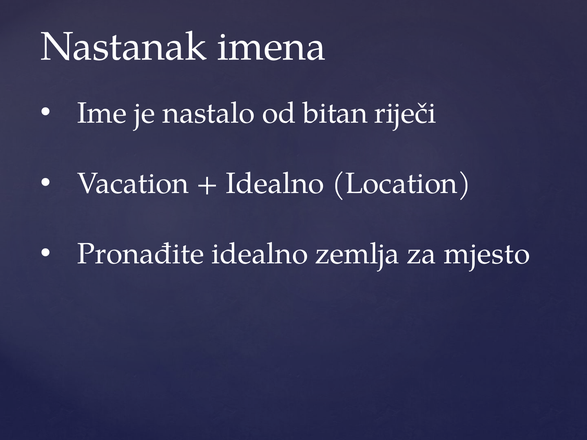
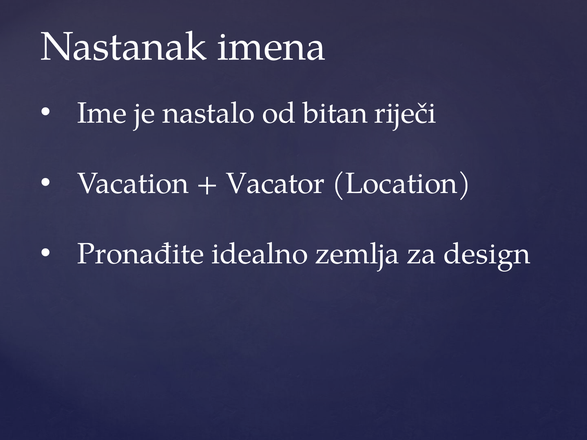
Idealno: Idealno -> Vacator (275, 184)
mjesto: mjesto -> design (487, 254)
